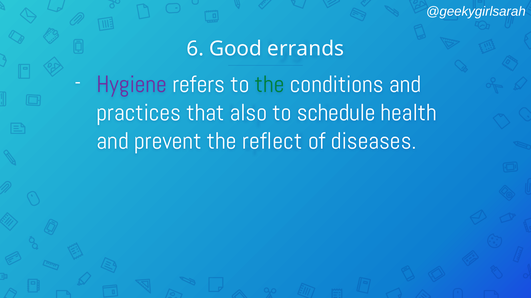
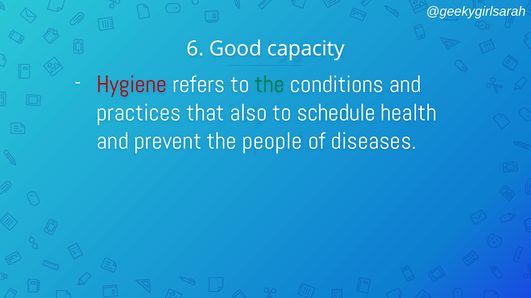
errands: errands -> capacity (306, 49)
Hygiene colour: purple -> red (132, 85)
reflect: reflect -> people (272, 141)
